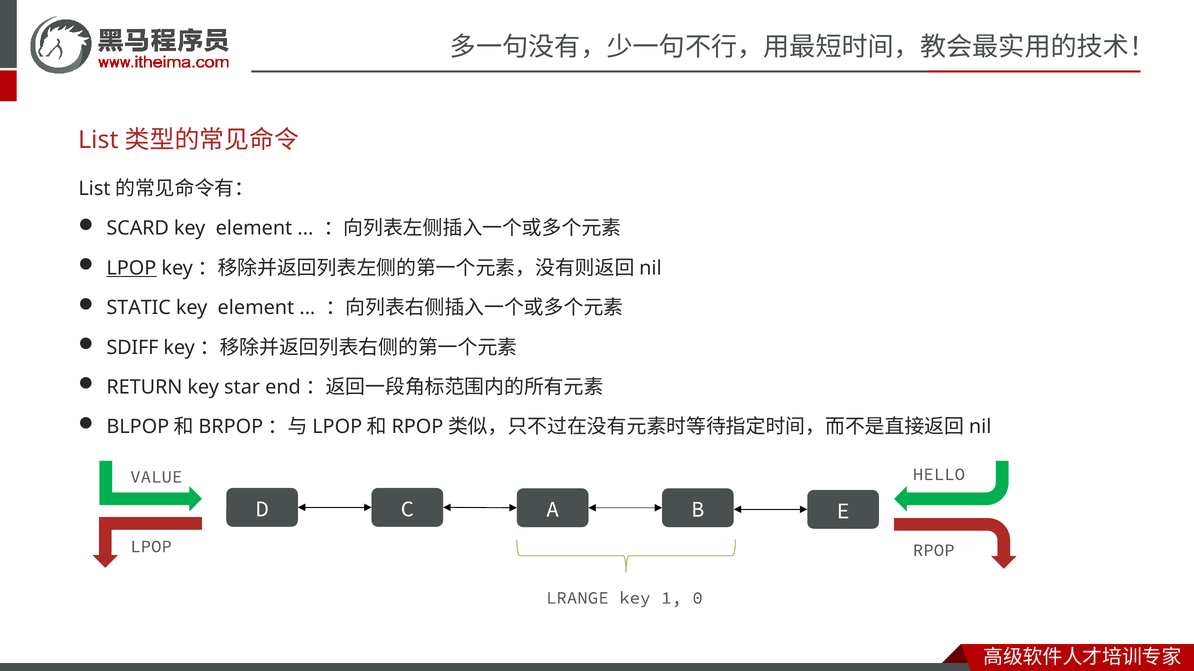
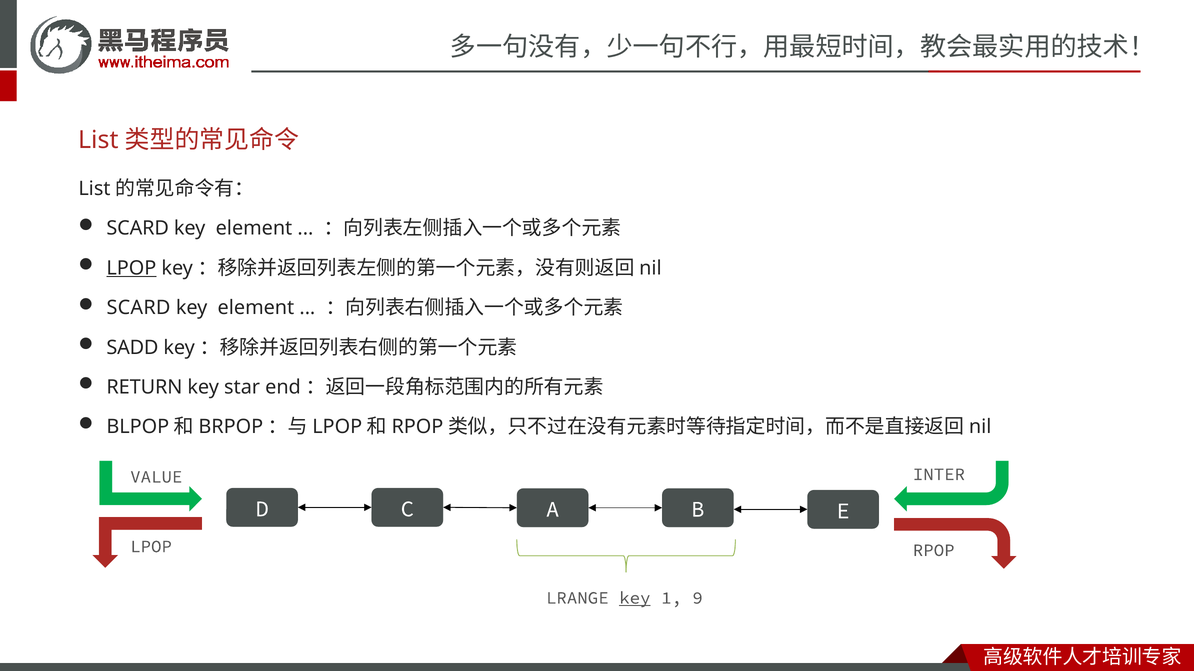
STATIC: STATIC -> SCARD (139, 308)
SDIFF: SDIFF -> SADD (132, 348)
HELLO: HELLO -> INTER (939, 475)
key underline: none -> present (635, 598)
0: 0 -> 9 (698, 598)
